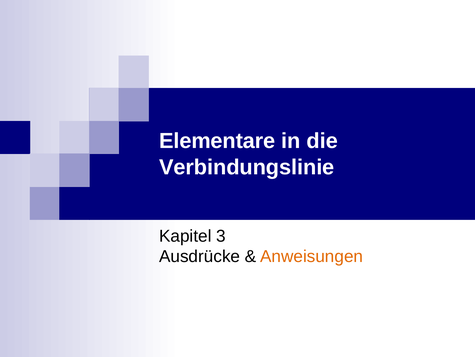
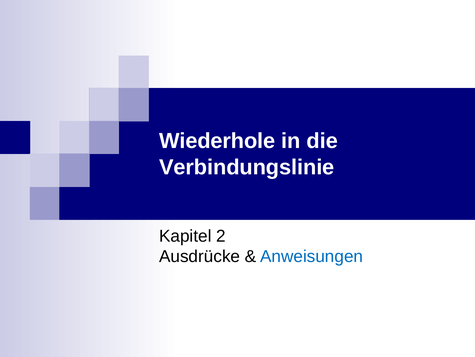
Elementare: Elementare -> Wiederhole (217, 141)
3: 3 -> 2 (221, 236)
Anweisungen colour: orange -> blue (312, 256)
